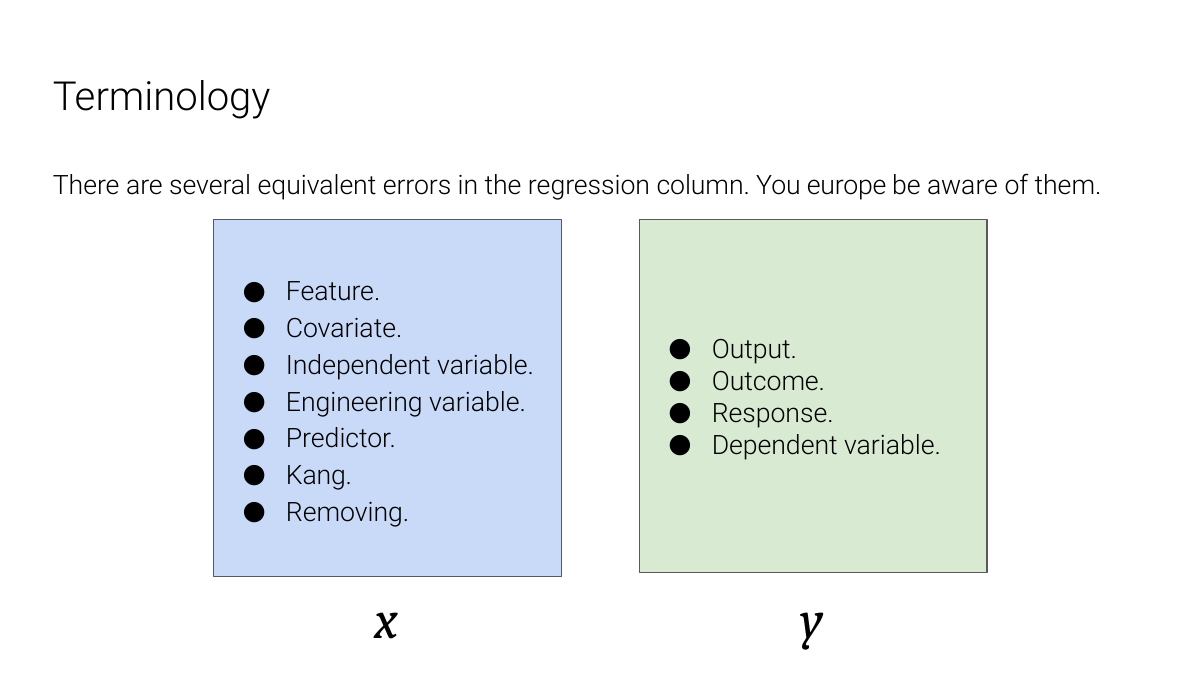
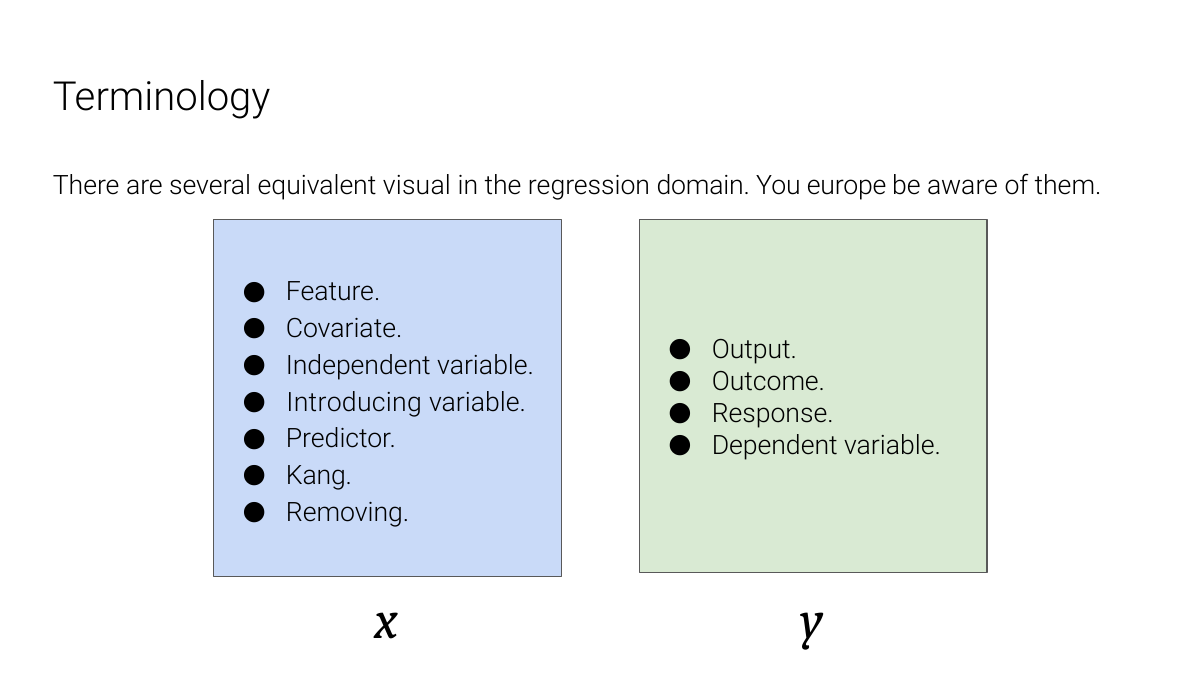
errors: errors -> visual (417, 186)
column: column -> domain (703, 186)
Engineering: Engineering -> Introducing (354, 403)
